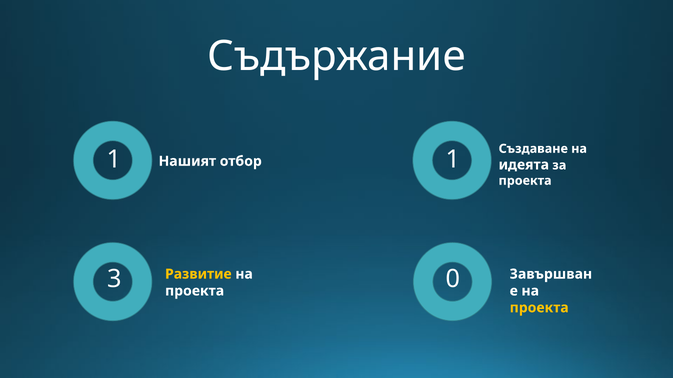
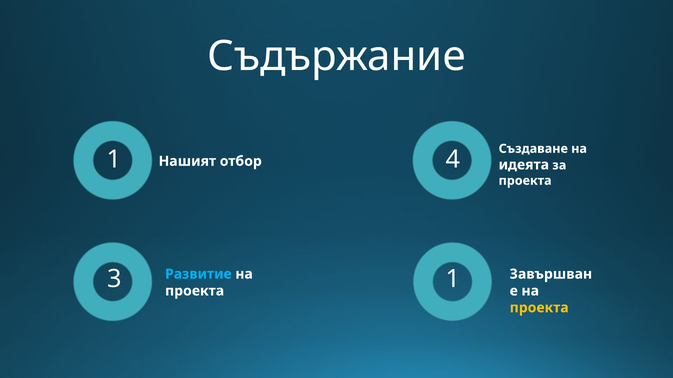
1 1: 1 -> 4 (453, 159)
Развитие colour: yellow -> light blue (198, 274)
3 0: 0 -> 1 (453, 279)
